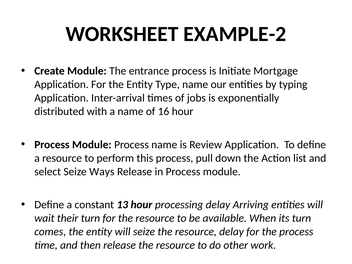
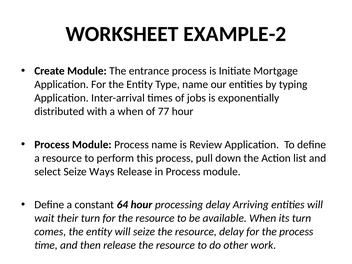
a name: name -> when (130, 111)
16: 16 -> 77 (164, 111)
13: 13 -> 64 (122, 205)
